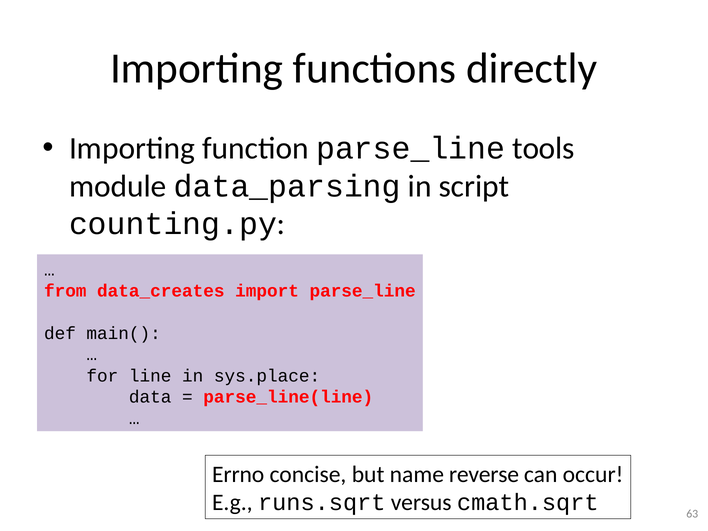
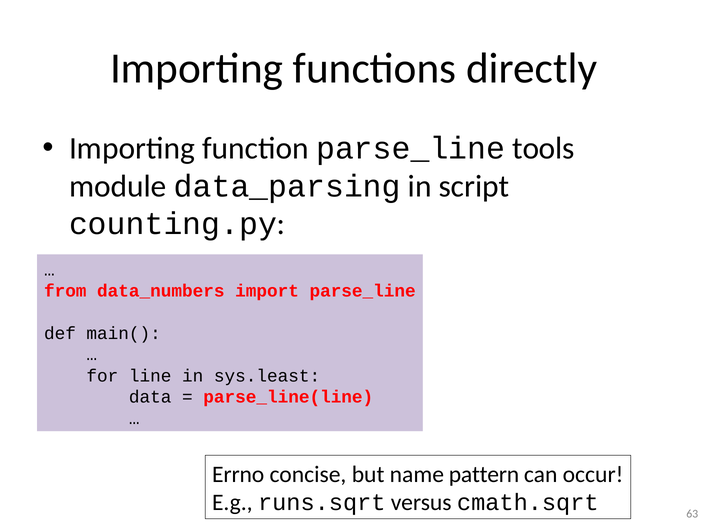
data_creates: data_creates -> data_numbers (161, 291)
sys.place: sys.place -> sys.least (267, 376)
reverse: reverse -> pattern (484, 474)
